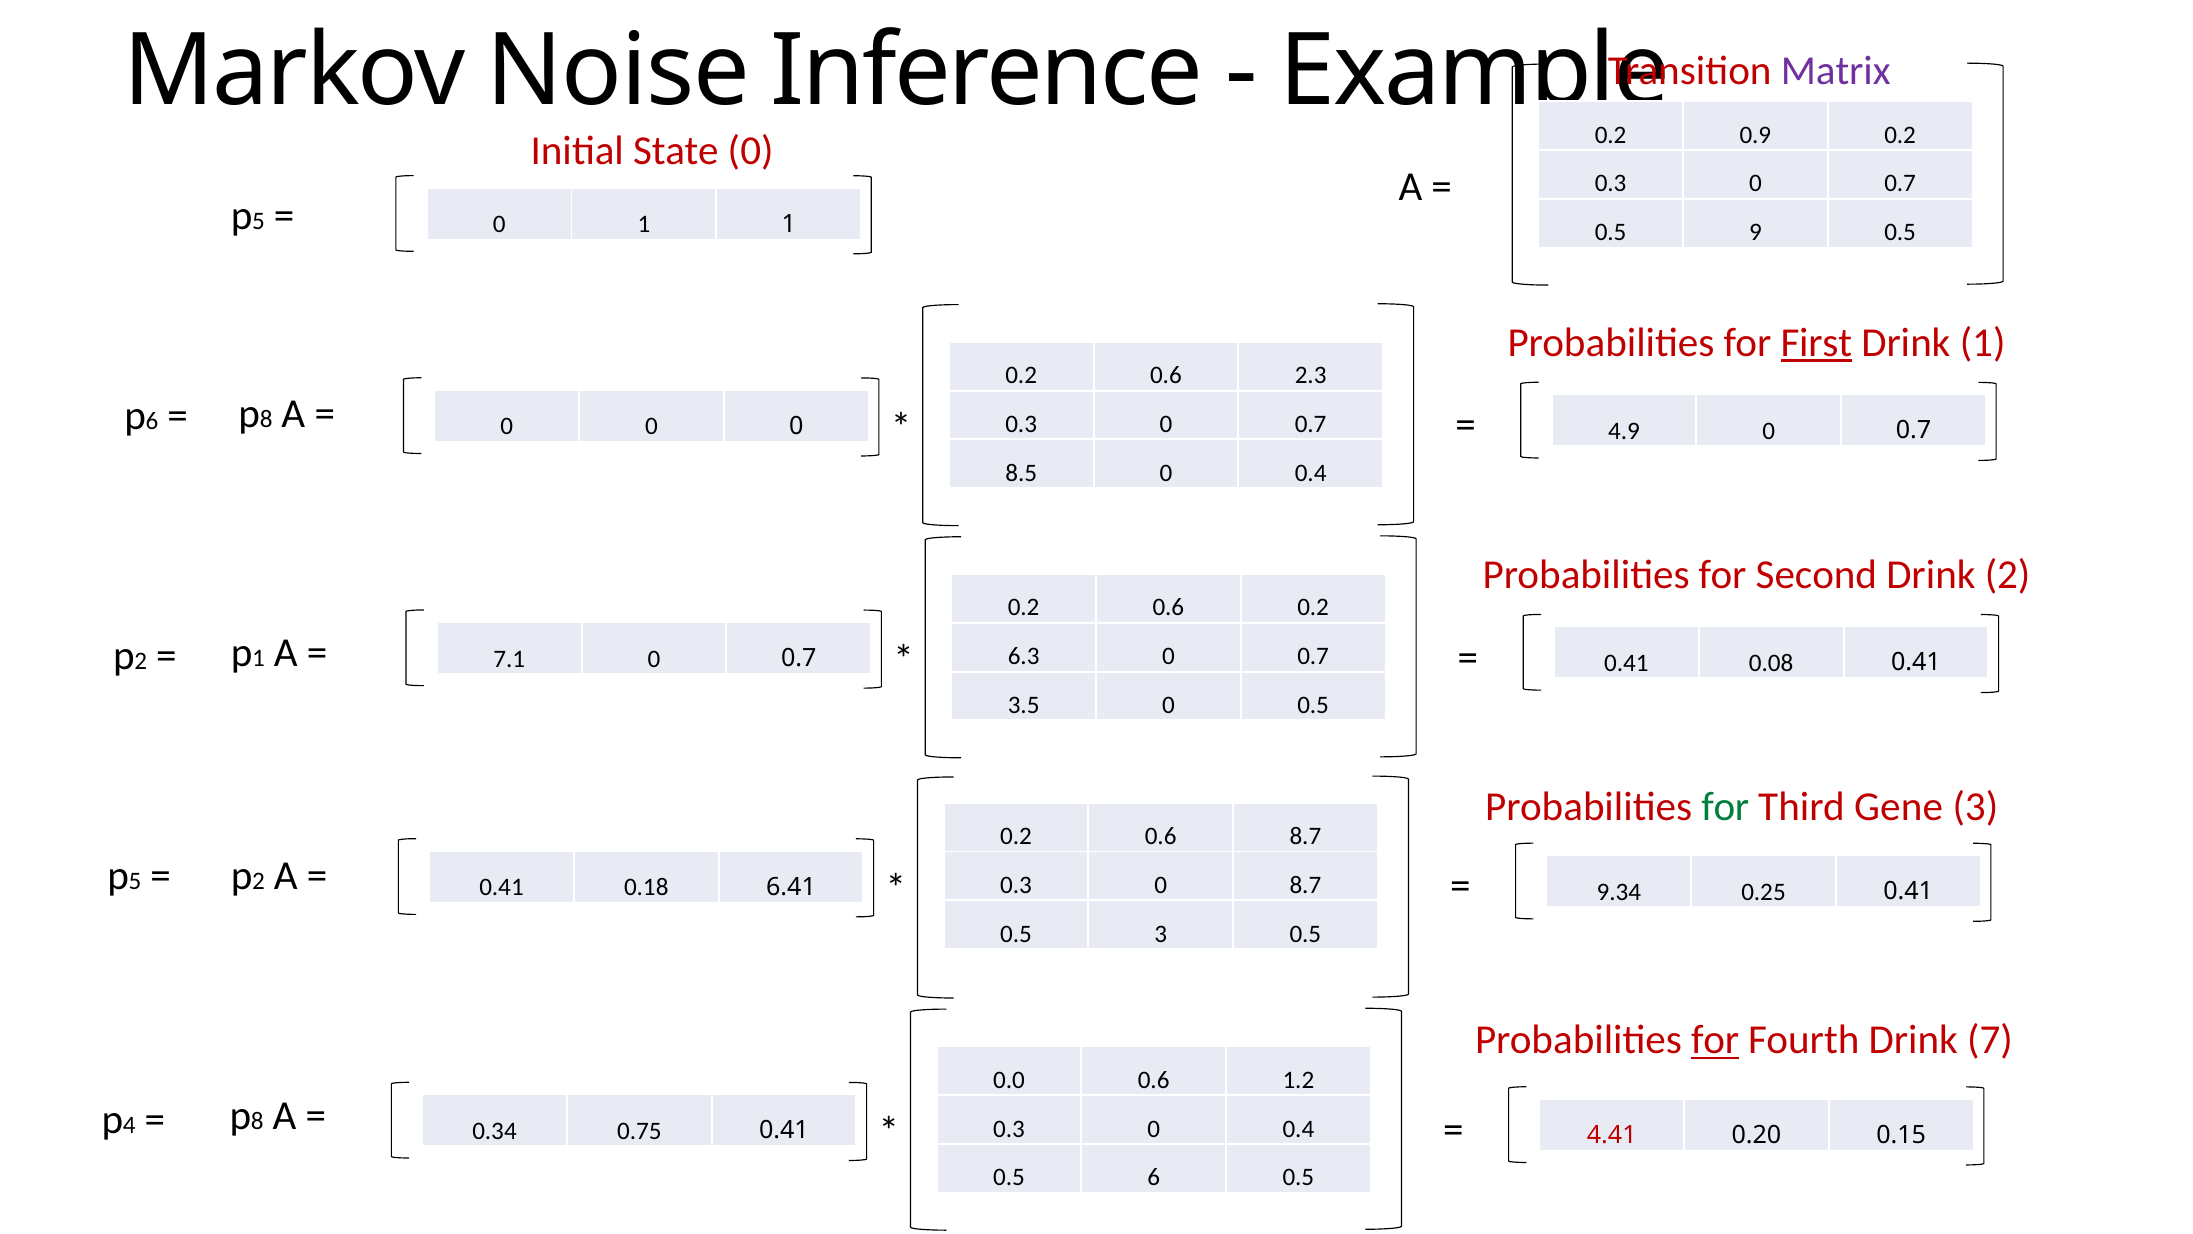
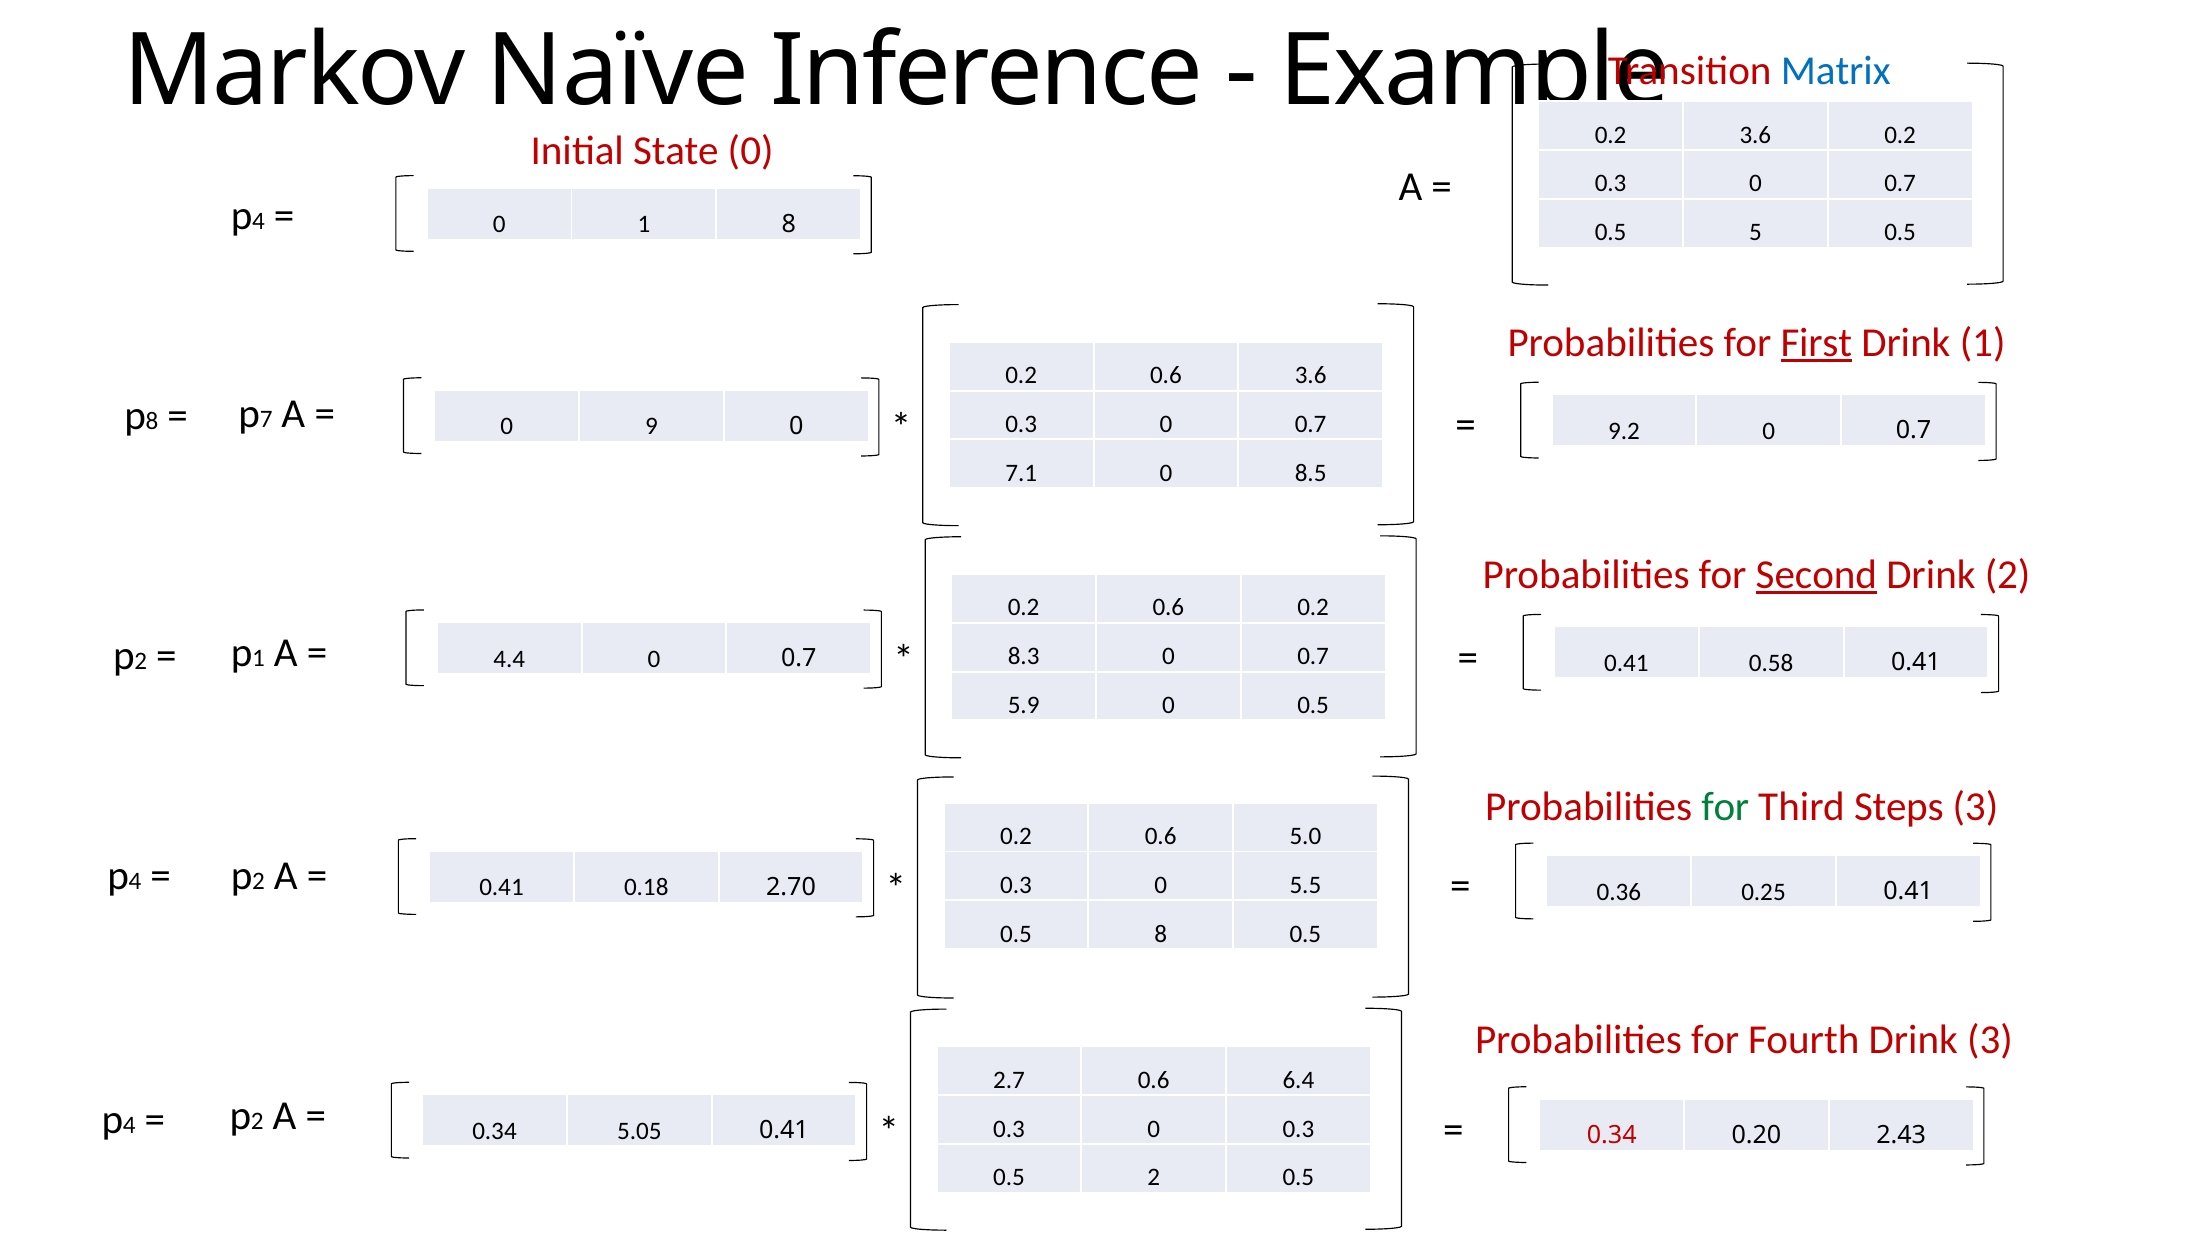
Noise: Noise -> Naïve (618, 71)
Matrix colour: purple -> blue (1836, 71)
0.9: 0.9 -> 3.6 (1755, 135)
5: 5 -> 4 (259, 221)
1 1: 1 -> 8 (789, 224)
9: 9 -> 5 (1755, 232)
0.6 2.3: 2.3 -> 3.6 (1311, 375)
8: 8 -> 7 (266, 419)
6: 6 -> 8 (152, 421)
4.9: 4.9 -> 9.2 (1624, 431)
0: 0 -> 9 (652, 426)
8.5: 8.5 -> 7.1 (1021, 473)
0.4: 0.4 -> 8.5 (1311, 473)
Second underline: none -> present (1816, 575)
0.08: 0.08 -> 0.58 (1771, 663)
6.3: 6.3 -> 8.3 (1024, 656)
7.1: 7.1 -> 4.4 (509, 658)
3.5: 3.5 -> 5.9 (1024, 705)
Gene: Gene -> Steps (1899, 806)
0.6 8.7: 8.7 -> 5.0 (1305, 836)
5: 5 -> 4 (135, 881)
9.34: 9.34 -> 0.36 (1619, 892)
0 8.7: 8.7 -> 5.5 (1305, 885)
6.41: 6.41 -> 2.70 (791, 887)
0.5 3: 3 -> 8 (1161, 934)
for underline: present -> none (1715, 1040)
Drink 7: 7 -> 3 (1990, 1040)
0.0: 0.0 -> 2.7 (1009, 1080)
1.2: 1.2 -> 6.4 (1298, 1080)
8: 8 -> 2 (257, 1121)
4.41: 4.41 -> 0.34 (1612, 1135)
0.15: 0.15 -> 2.43 (1901, 1135)
0.3 0 0.4: 0.4 -> 0.3 (1298, 1128)
0.75: 0.75 -> 5.05 (639, 1131)
0.5 6: 6 -> 2 (1154, 1177)
